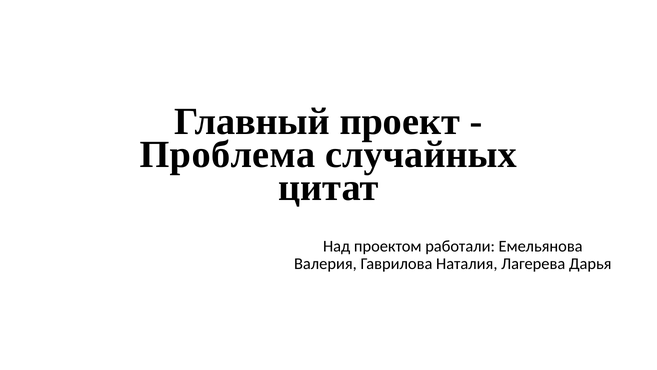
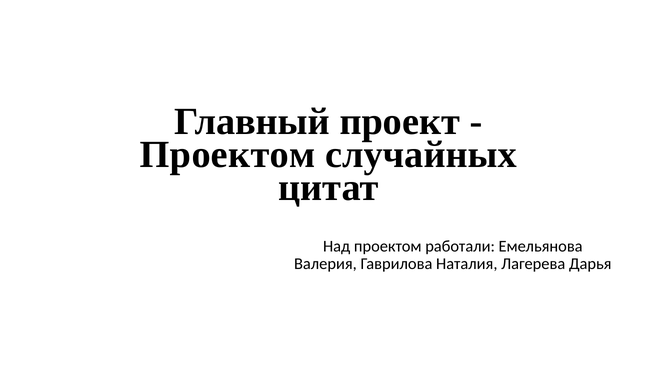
Проблема: Проблема -> Проектом (228, 154)
